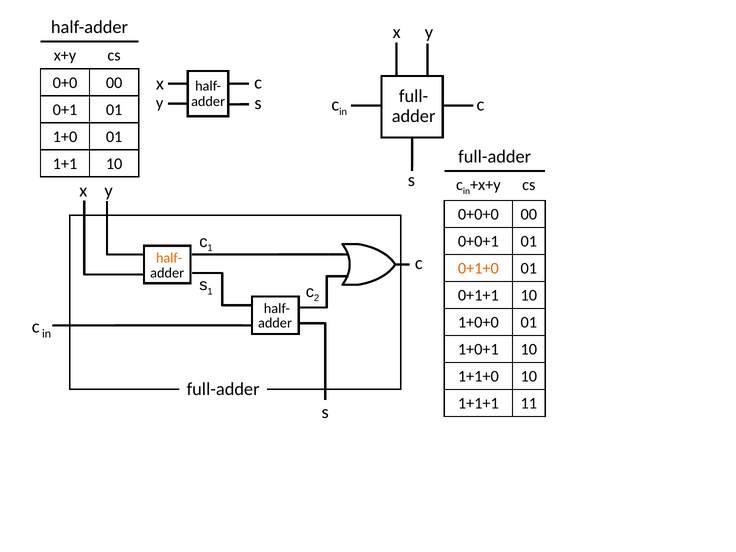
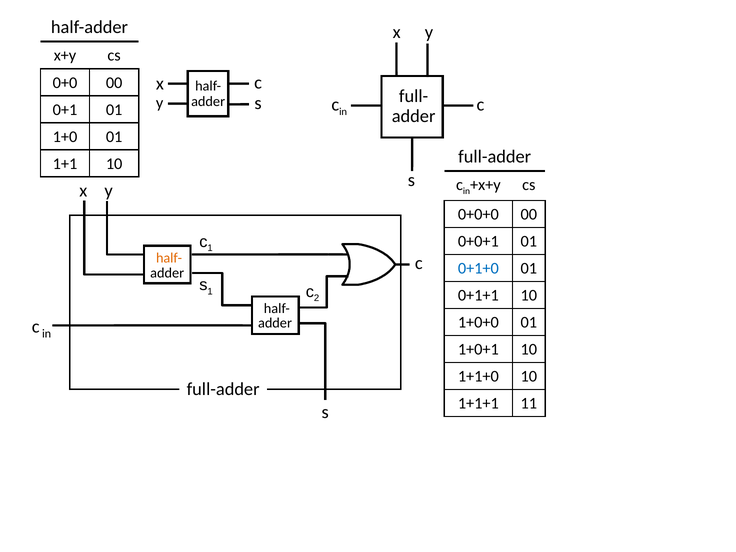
0+1+0 colour: orange -> blue (478, 268)
